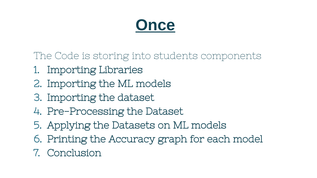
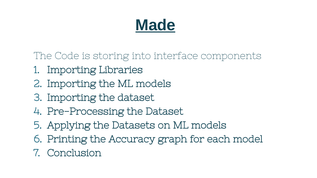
Once: Once -> Made (155, 25)
students: students -> interface (176, 56)
